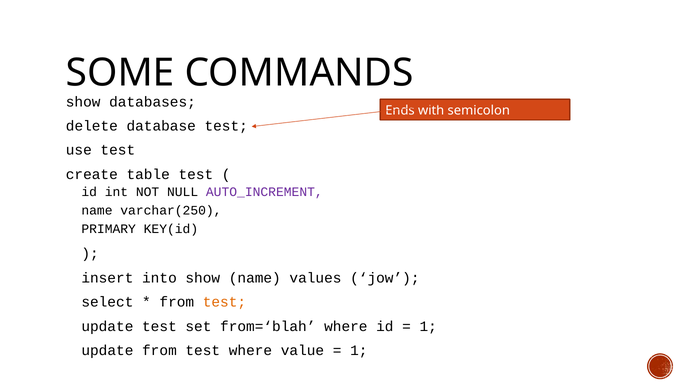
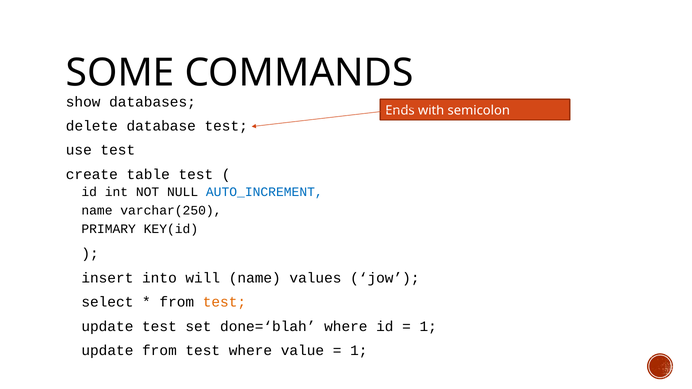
AUTO_INCREMENT colour: purple -> blue (264, 192)
into show: show -> will (203, 278)
from=‘blah: from=‘blah -> done=‘blah (268, 327)
